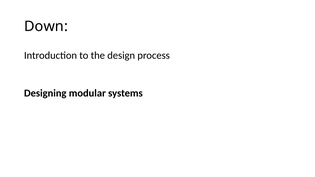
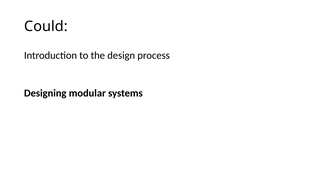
Down: Down -> Could (46, 26)
